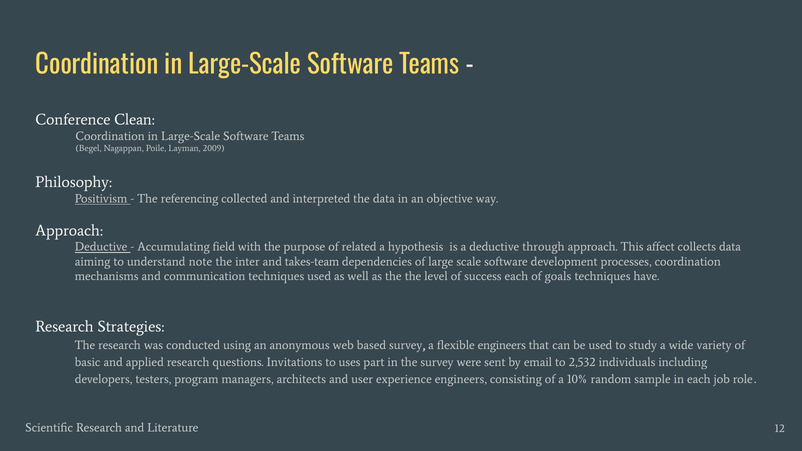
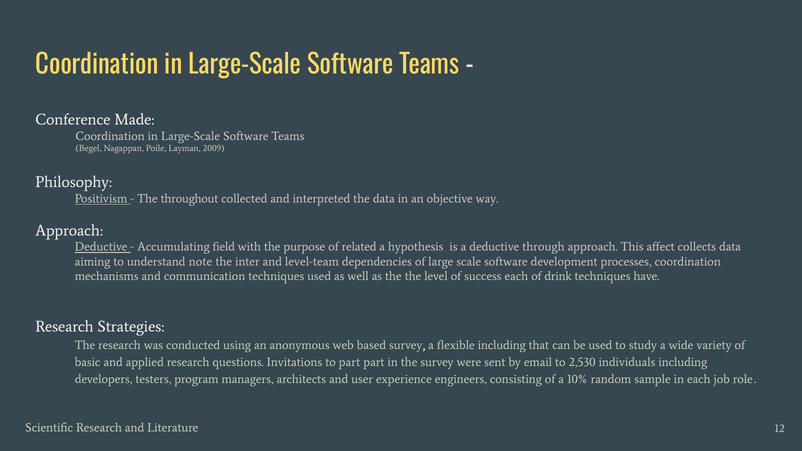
Clean: Clean -> Made (134, 120)
referencing: referencing -> throughout (190, 199)
takes-team: takes-team -> level-team (312, 262)
goals: goals -> drink (558, 276)
flexible engineers: engineers -> including (502, 345)
to uses: uses -> part (350, 362)
2,532: 2,532 -> 2,530 (582, 362)
